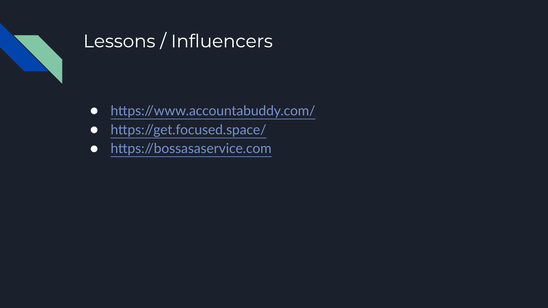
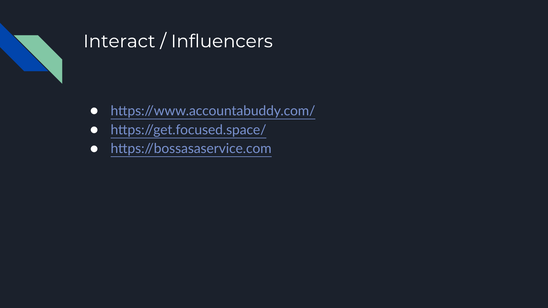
Lessons: Lessons -> Interact (119, 41)
